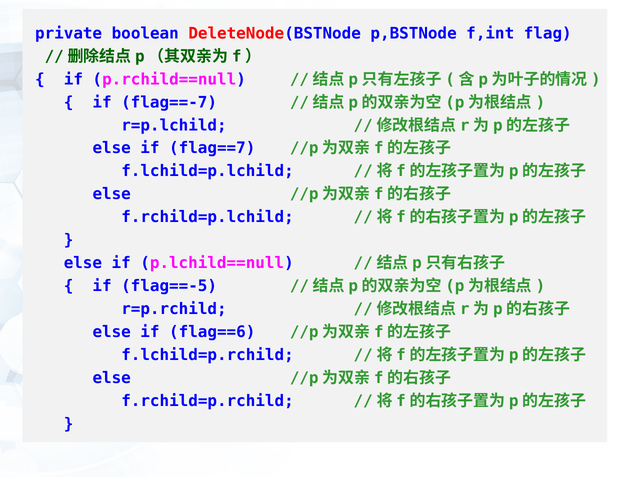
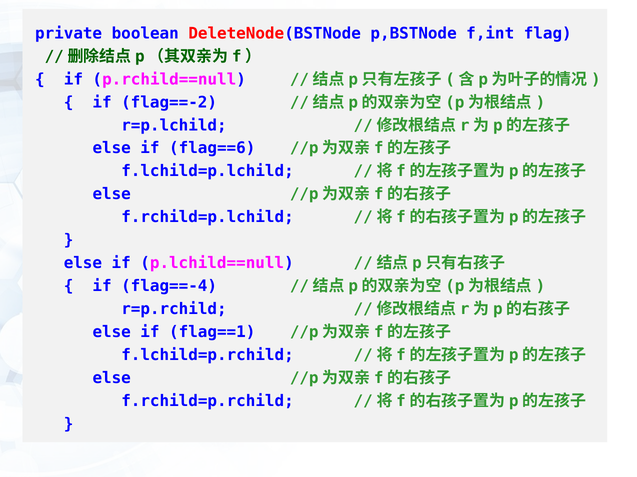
flag==-7: flag==-7 -> flag==-2 (169, 102)
flag==7: flag==7 -> flag==6 (212, 148)
flag==-5: flag==-5 -> flag==-4 (169, 286)
flag==6: flag==6 -> flag==1 (212, 332)
